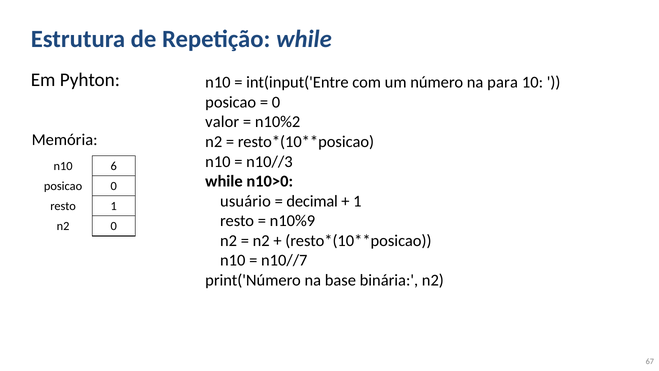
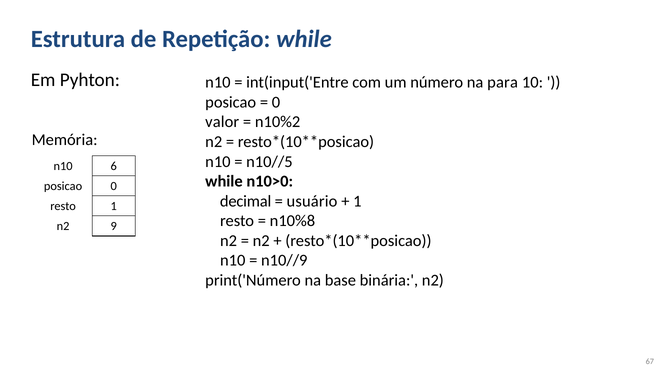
n10//3: n10//3 -> n10//5 (269, 161)
usuário: usuário -> decimal (246, 201)
decimal: decimal -> usuário (312, 201)
n10%9: n10%9 -> n10%8 (292, 221)
n2 0: 0 -> 9 (114, 226)
n10//7: n10//7 -> n10//9 (284, 260)
